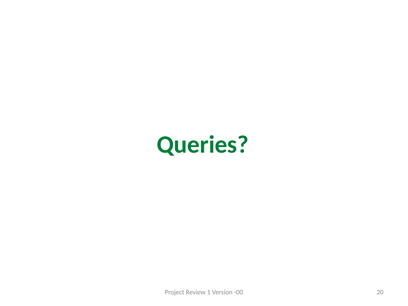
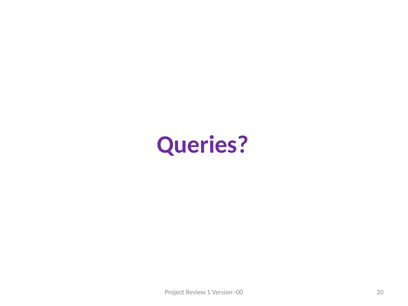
Queries colour: green -> purple (203, 145)
